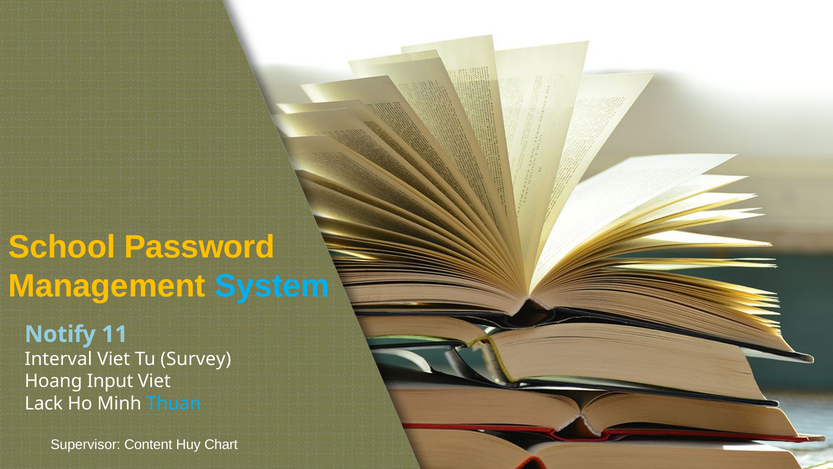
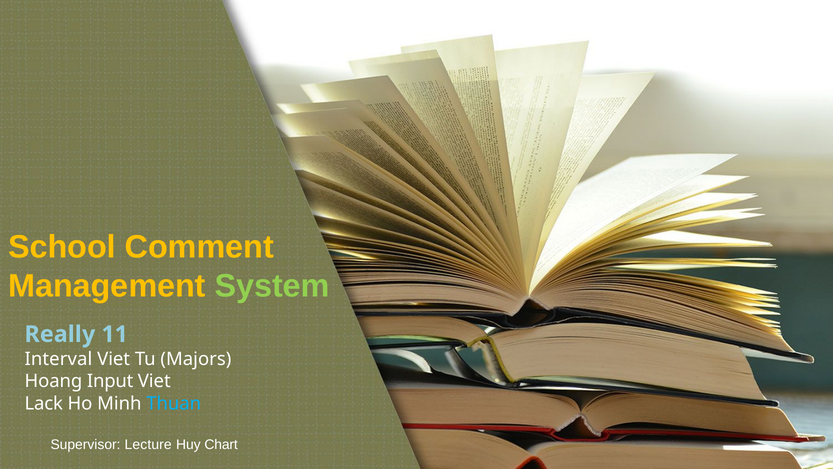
Password: Password -> Comment (199, 247)
System colour: light blue -> light green (272, 286)
Notify: Notify -> Really (60, 334)
Survey: Survey -> Majors (196, 359)
Content: Content -> Lecture (148, 444)
